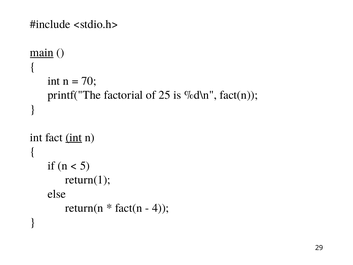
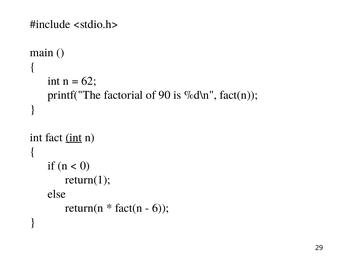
main underline: present -> none (42, 53)
70: 70 -> 62 (89, 81)
25: 25 -> 90 (165, 95)
5: 5 -> 0 (85, 166)
4: 4 -> 6 (161, 208)
